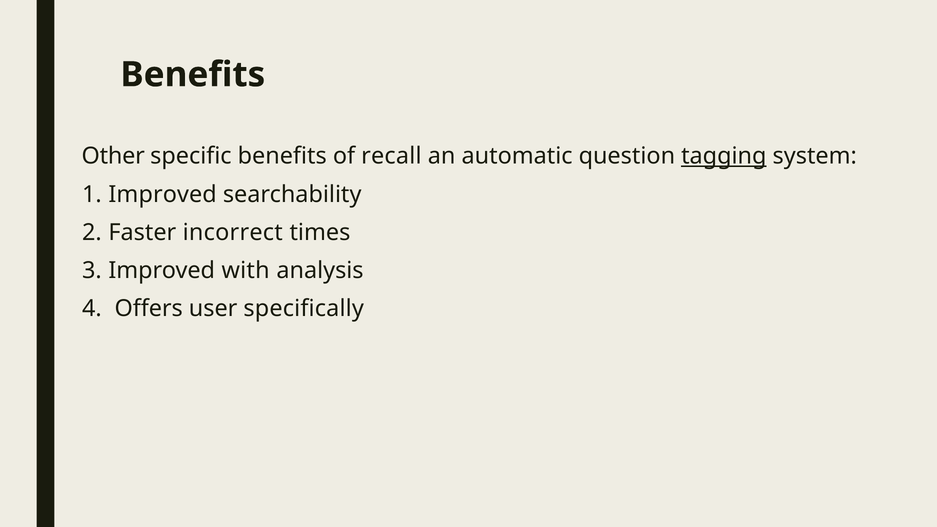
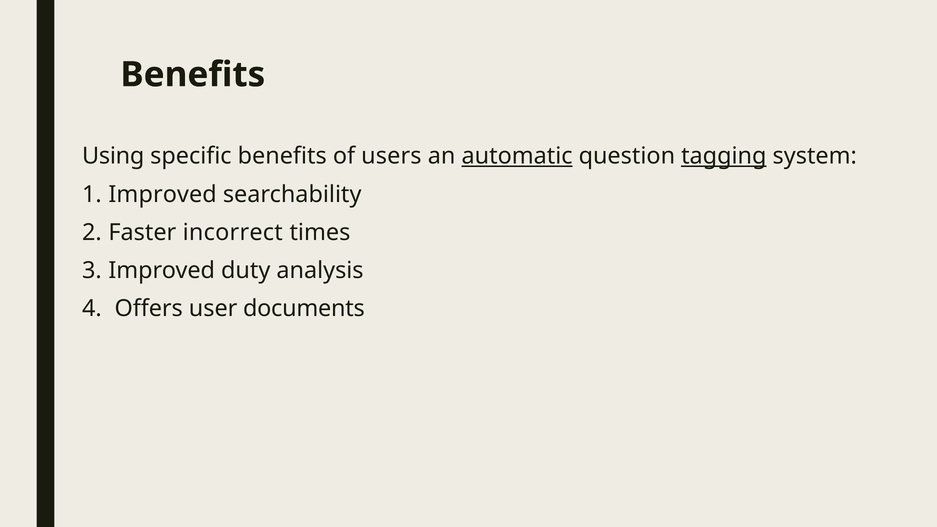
Other: Other -> Using (113, 156)
recall: recall -> users (391, 156)
automatic underline: none -> present (517, 156)
with: with -> duty (246, 271)
specifically: specifically -> documents (304, 309)
